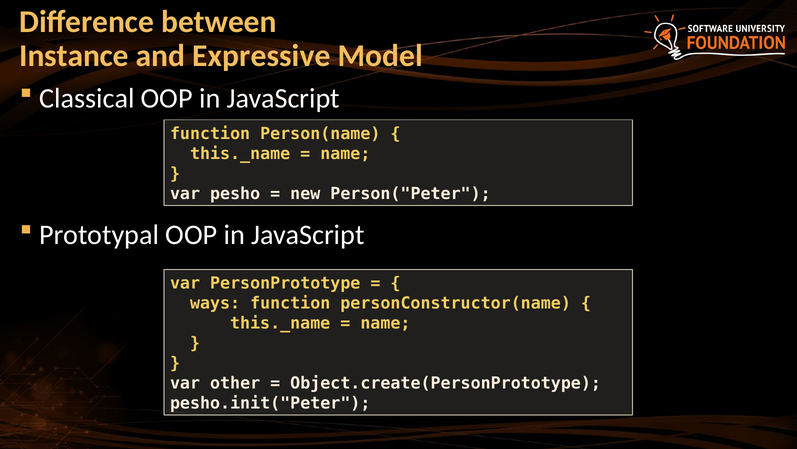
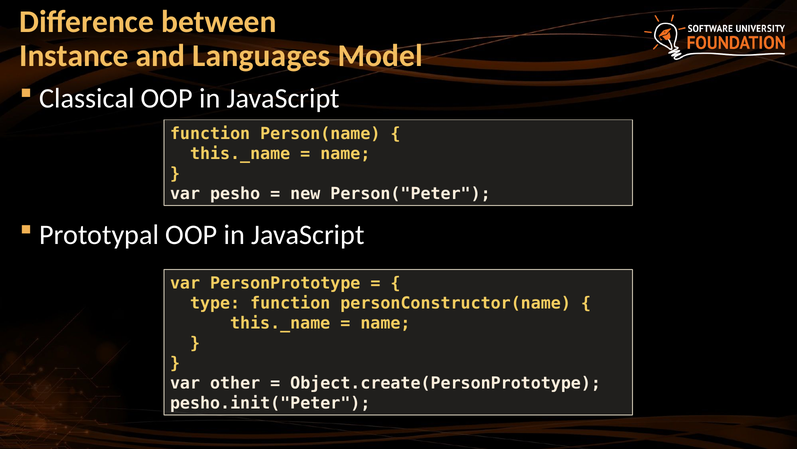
Expressive: Expressive -> Languages (261, 56)
ways: ways -> type (215, 303)
